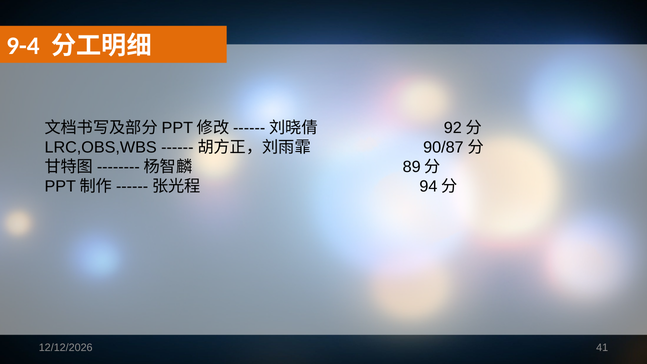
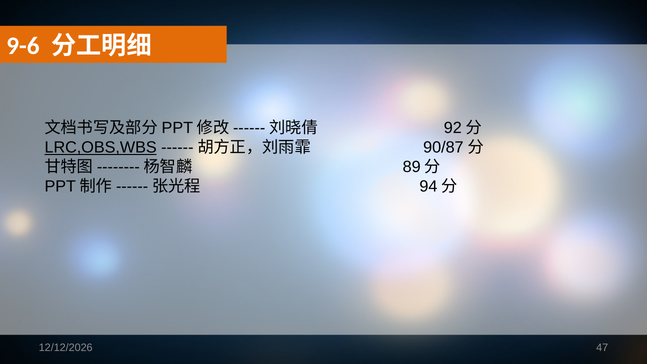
9-4: 9-4 -> 9-6 (23, 46)
LRC,OBS,WBS underline: none -> present (101, 147)
41: 41 -> 47 (602, 348)
